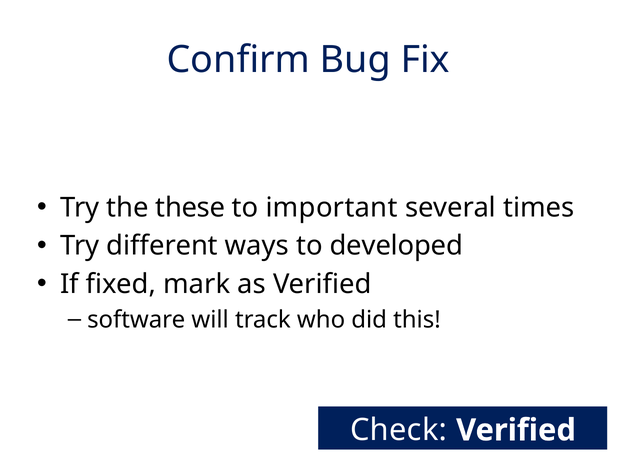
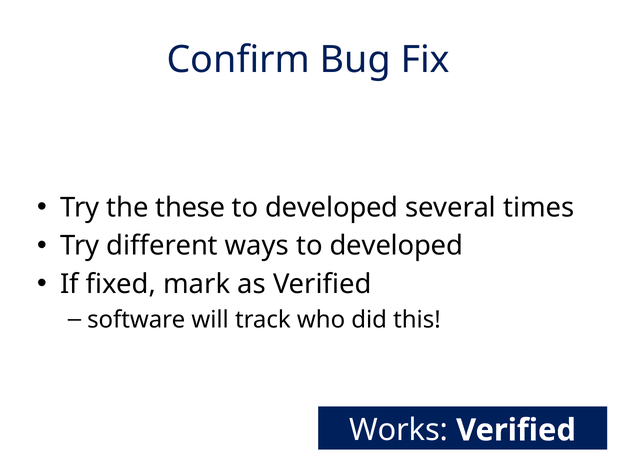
important: important -> developed (332, 207)
Check: Check -> Works (399, 430)
